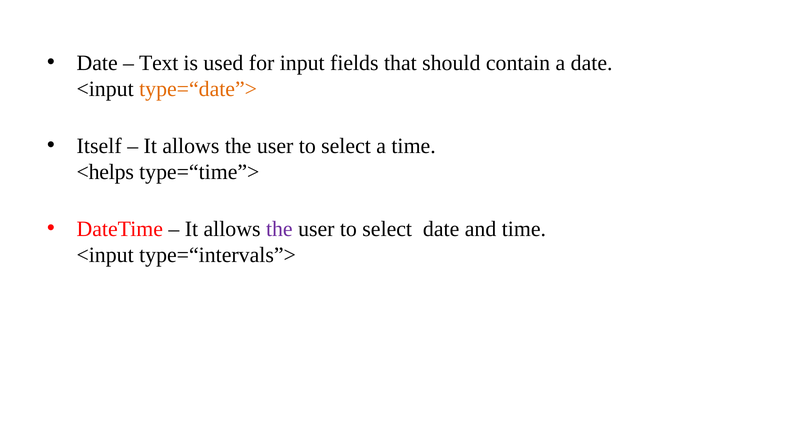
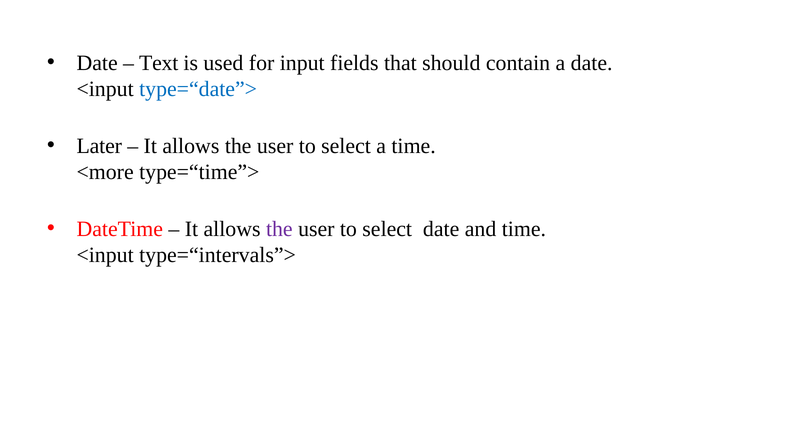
type=“date”> colour: orange -> blue (198, 89)
Itself: Itself -> Later (99, 146)
<helps: <helps -> <more (105, 172)
